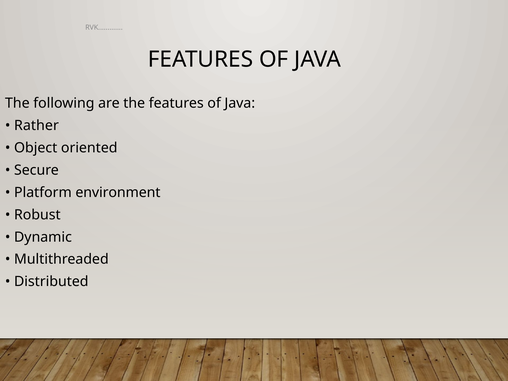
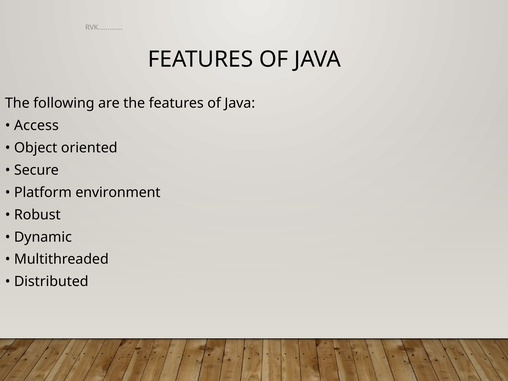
Rather: Rather -> Access (36, 126)
